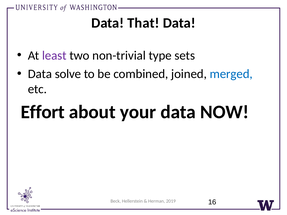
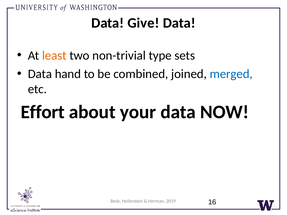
That: That -> Give (143, 23)
least colour: purple -> orange (54, 55)
solve: solve -> hand (68, 74)
